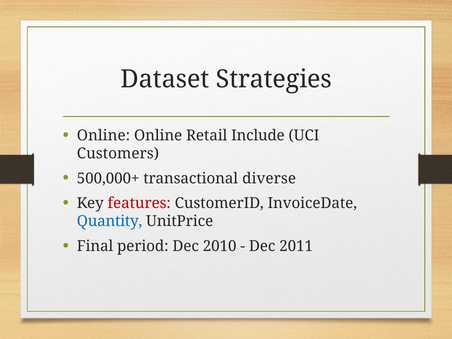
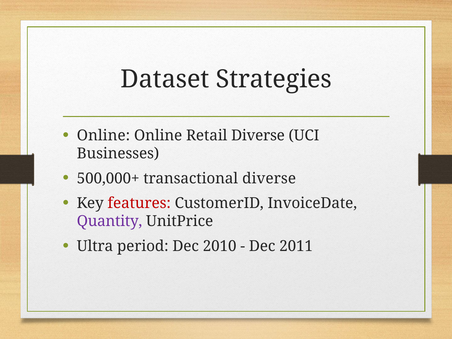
Retail Include: Include -> Diverse (258, 135)
Customers: Customers -> Businesses (118, 154)
Quantity colour: blue -> purple (110, 221)
Final: Final -> Ultra (95, 246)
